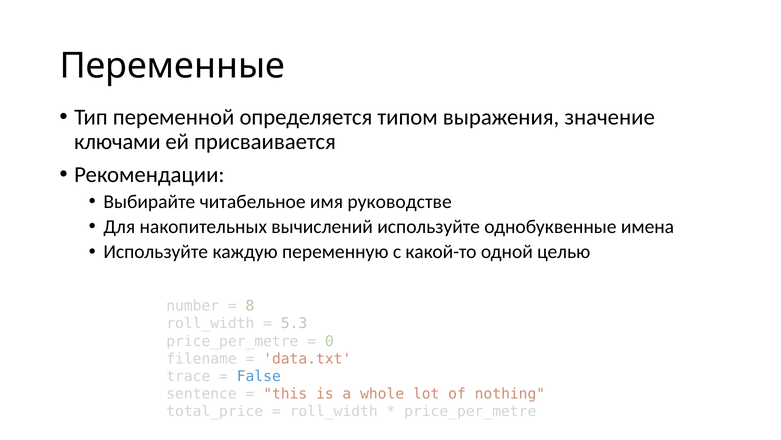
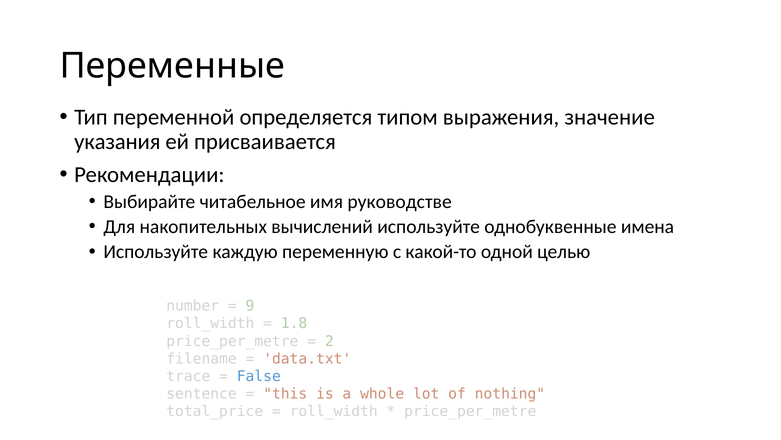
ключами: ключами -> указания (117, 142)
8: 8 -> 9 (250, 306)
5.3: 5.3 -> 1.8 (294, 323)
0: 0 -> 2 (329, 341)
